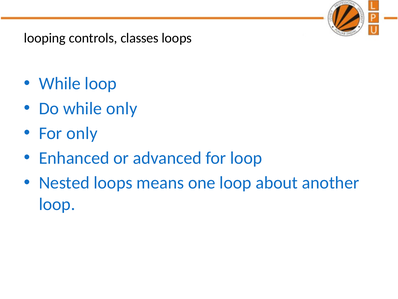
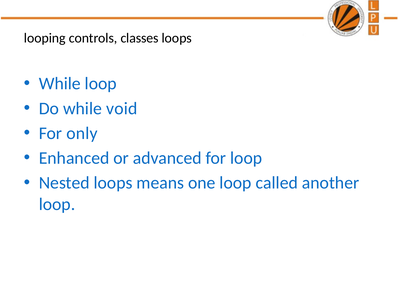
while only: only -> void (122, 108)
about: about -> called (277, 183)
